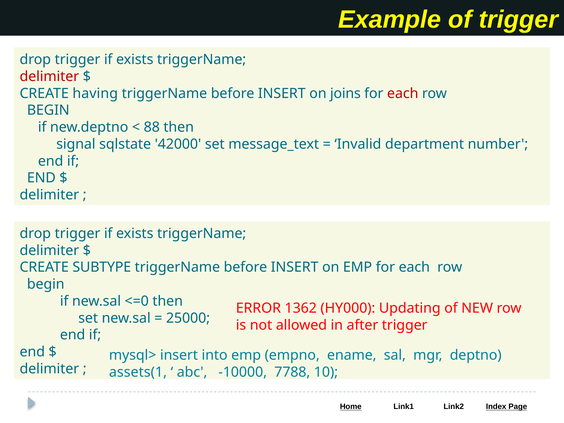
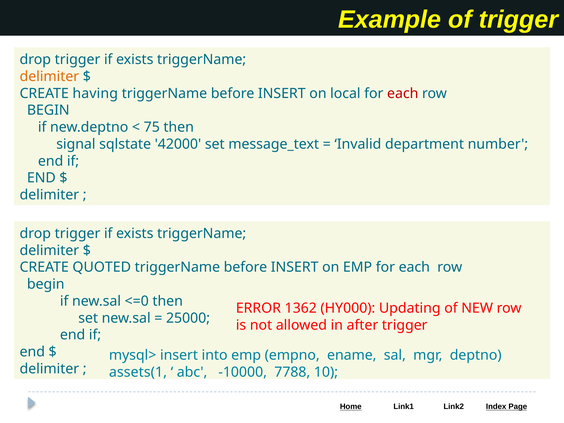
delimiter colour: red -> orange (49, 76)
joins: joins -> local (345, 93)
88: 88 -> 75 (152, 127)
SUBTYPE: SUBTYPE -> QUOTED (102, 267)
